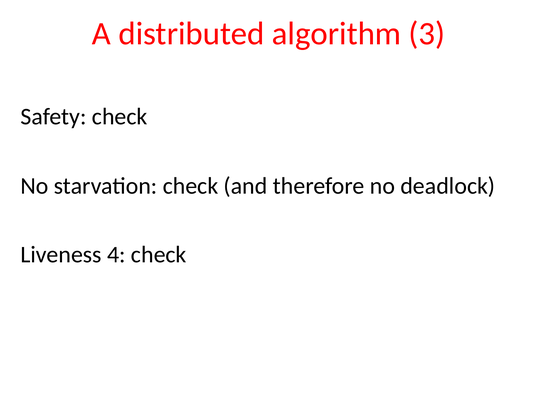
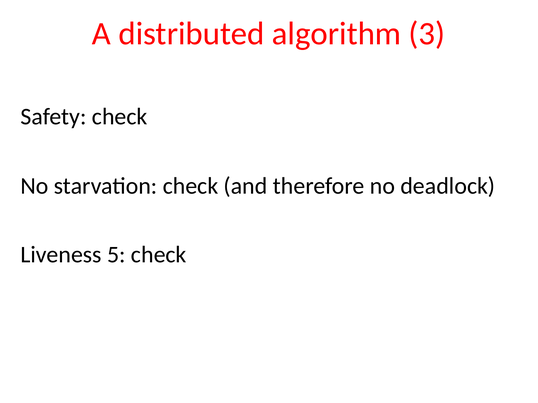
4: 4 -> 5 (116, 255)
